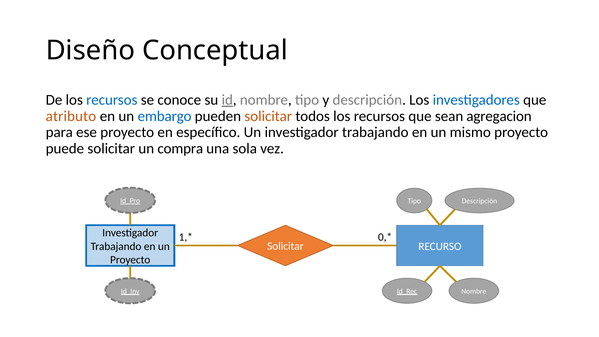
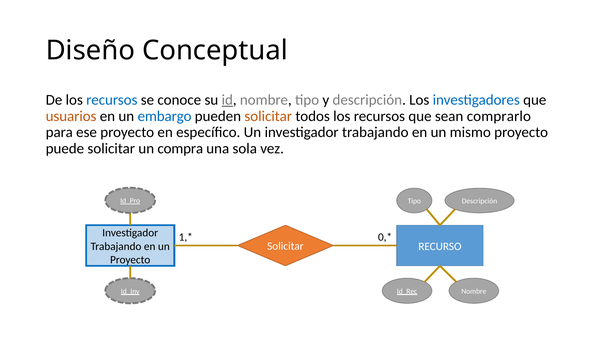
atributo: atributo -> usuarios (71, 116)
agregacion: agregacion -> comprarlo (499, 116)
